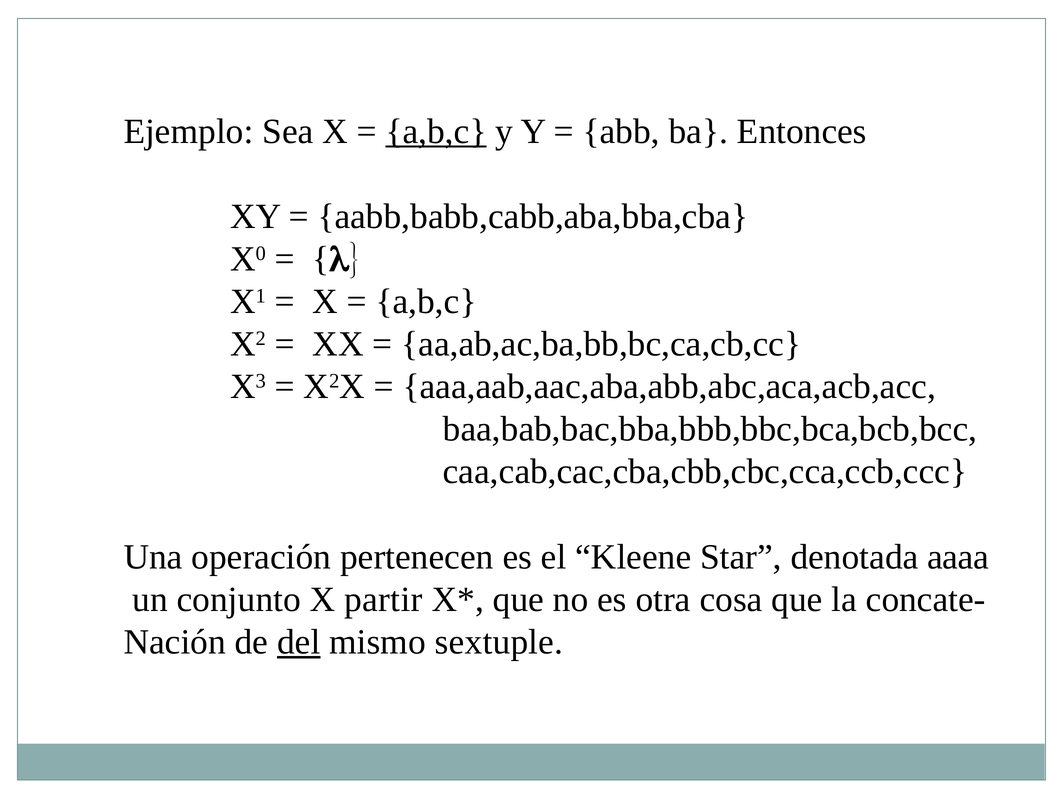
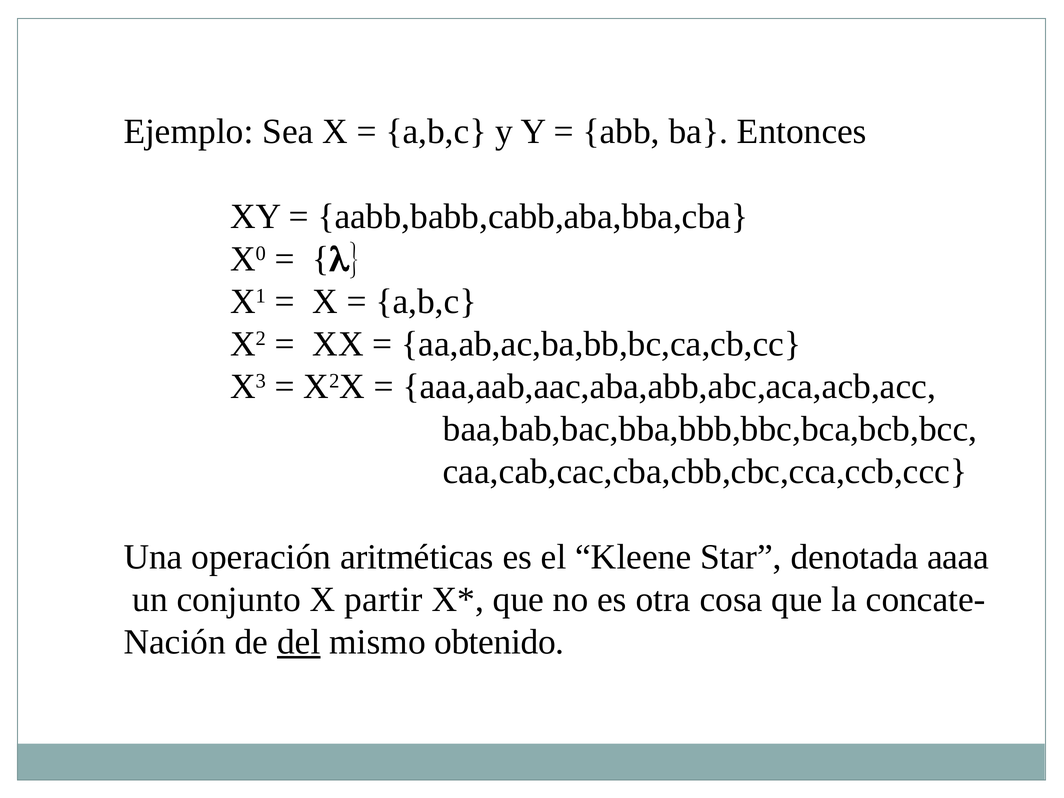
a,b,c underline: present -> none (436, 131)
pertenecen: pertenecen -> aritméticas (417, 557)
sextuple: sextuple -> obtenido (499, 642)
